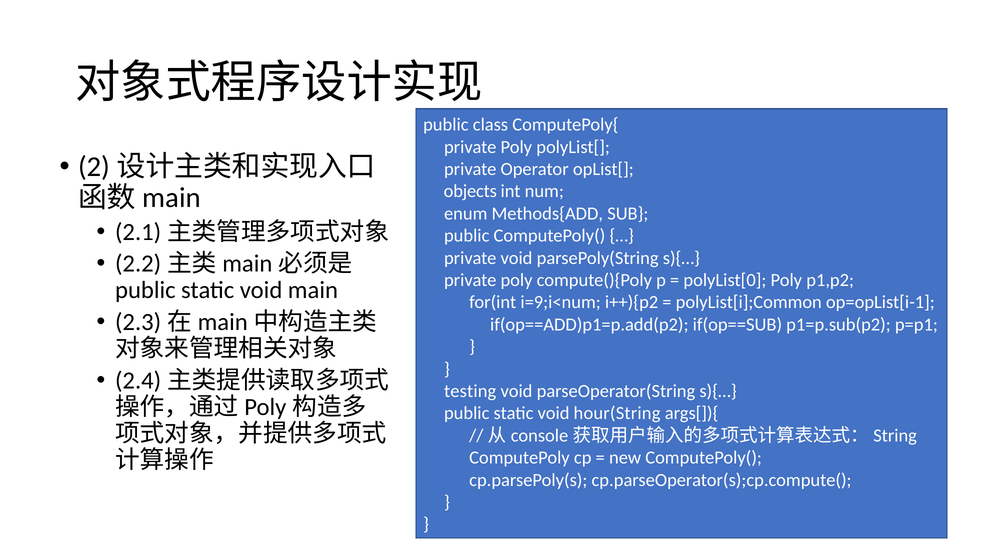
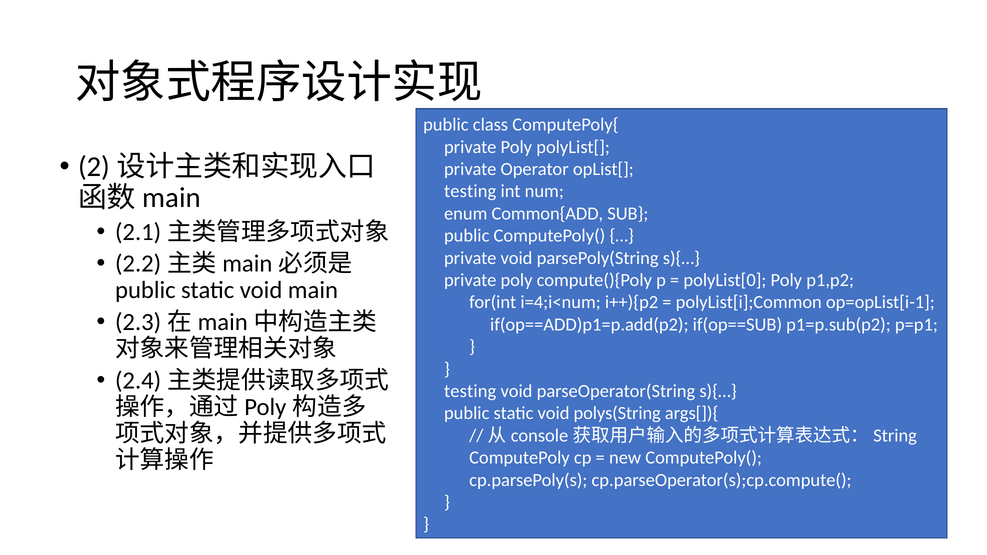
objects: objects -> testing (470, 191)
Methods{ADD: Methods{ADD -> Common{ADD (547, 214)
i=9;i<num: i=9;i<num -> i=4;i<num (561, 302)
hour(String: hour(String -> polys(String (617, 414)
